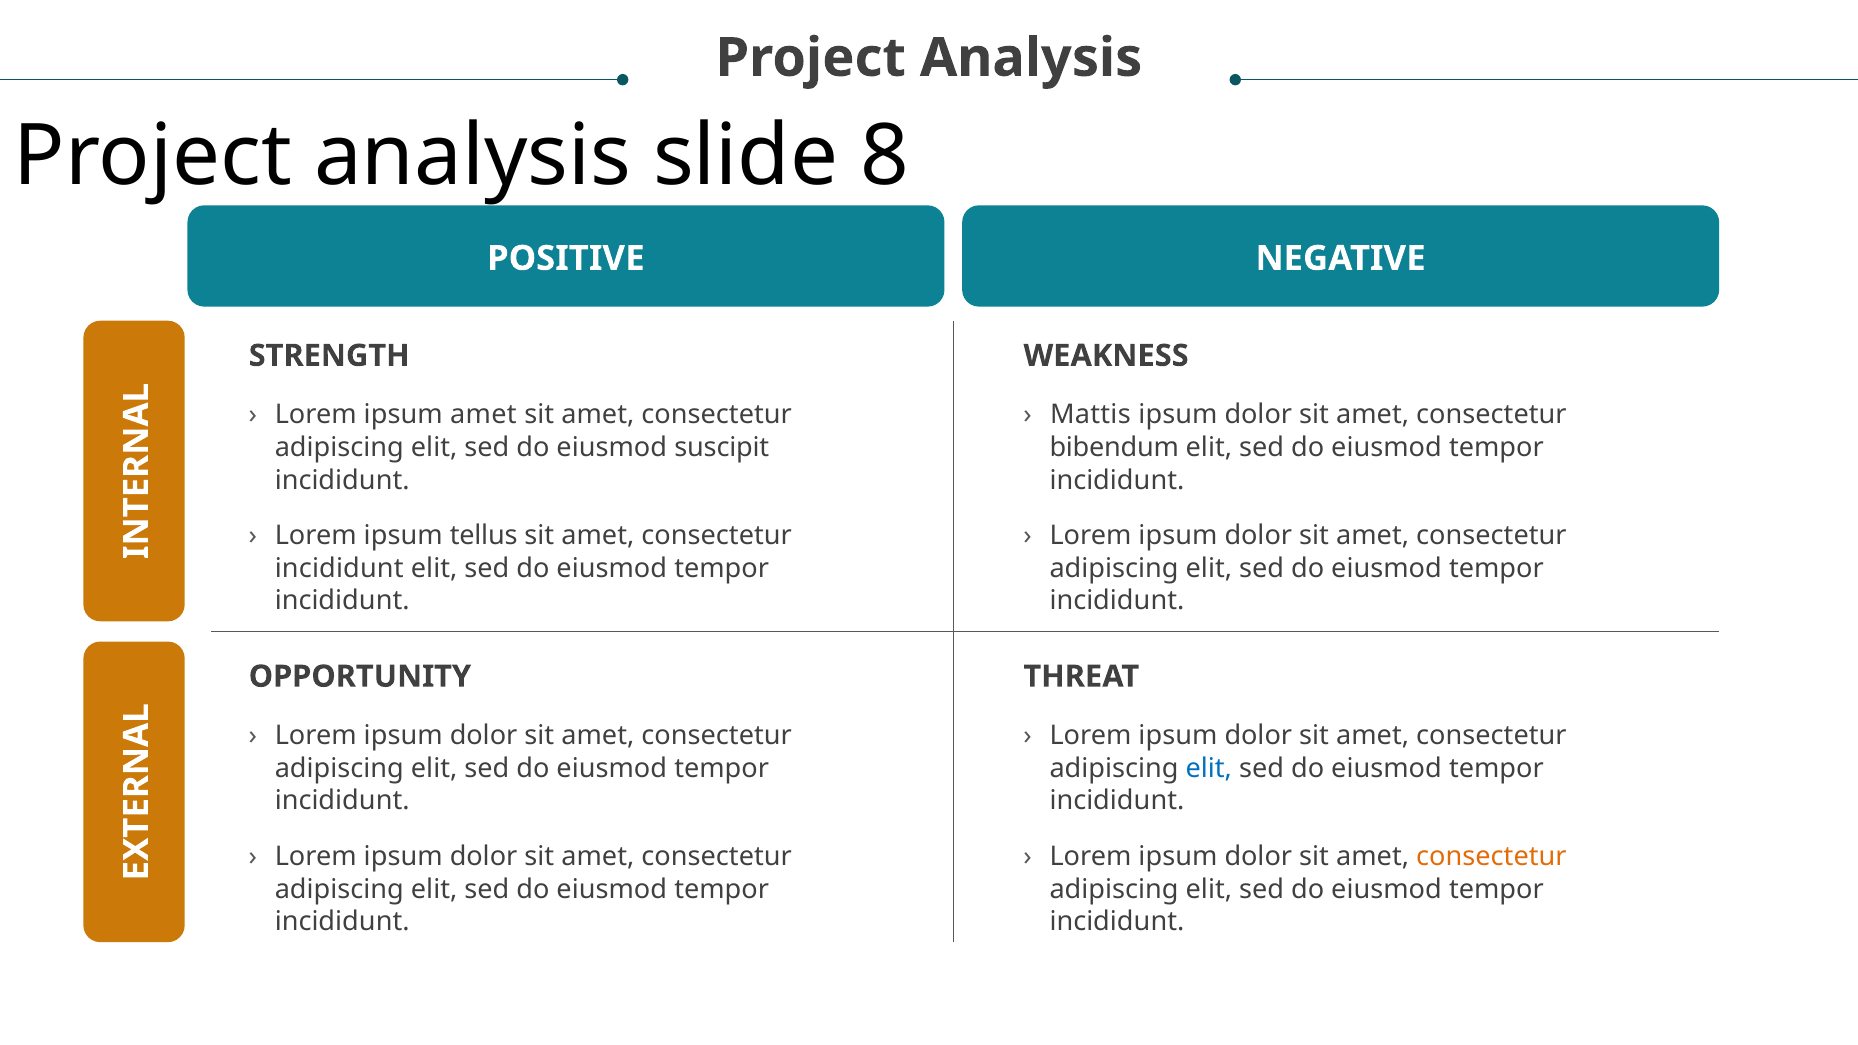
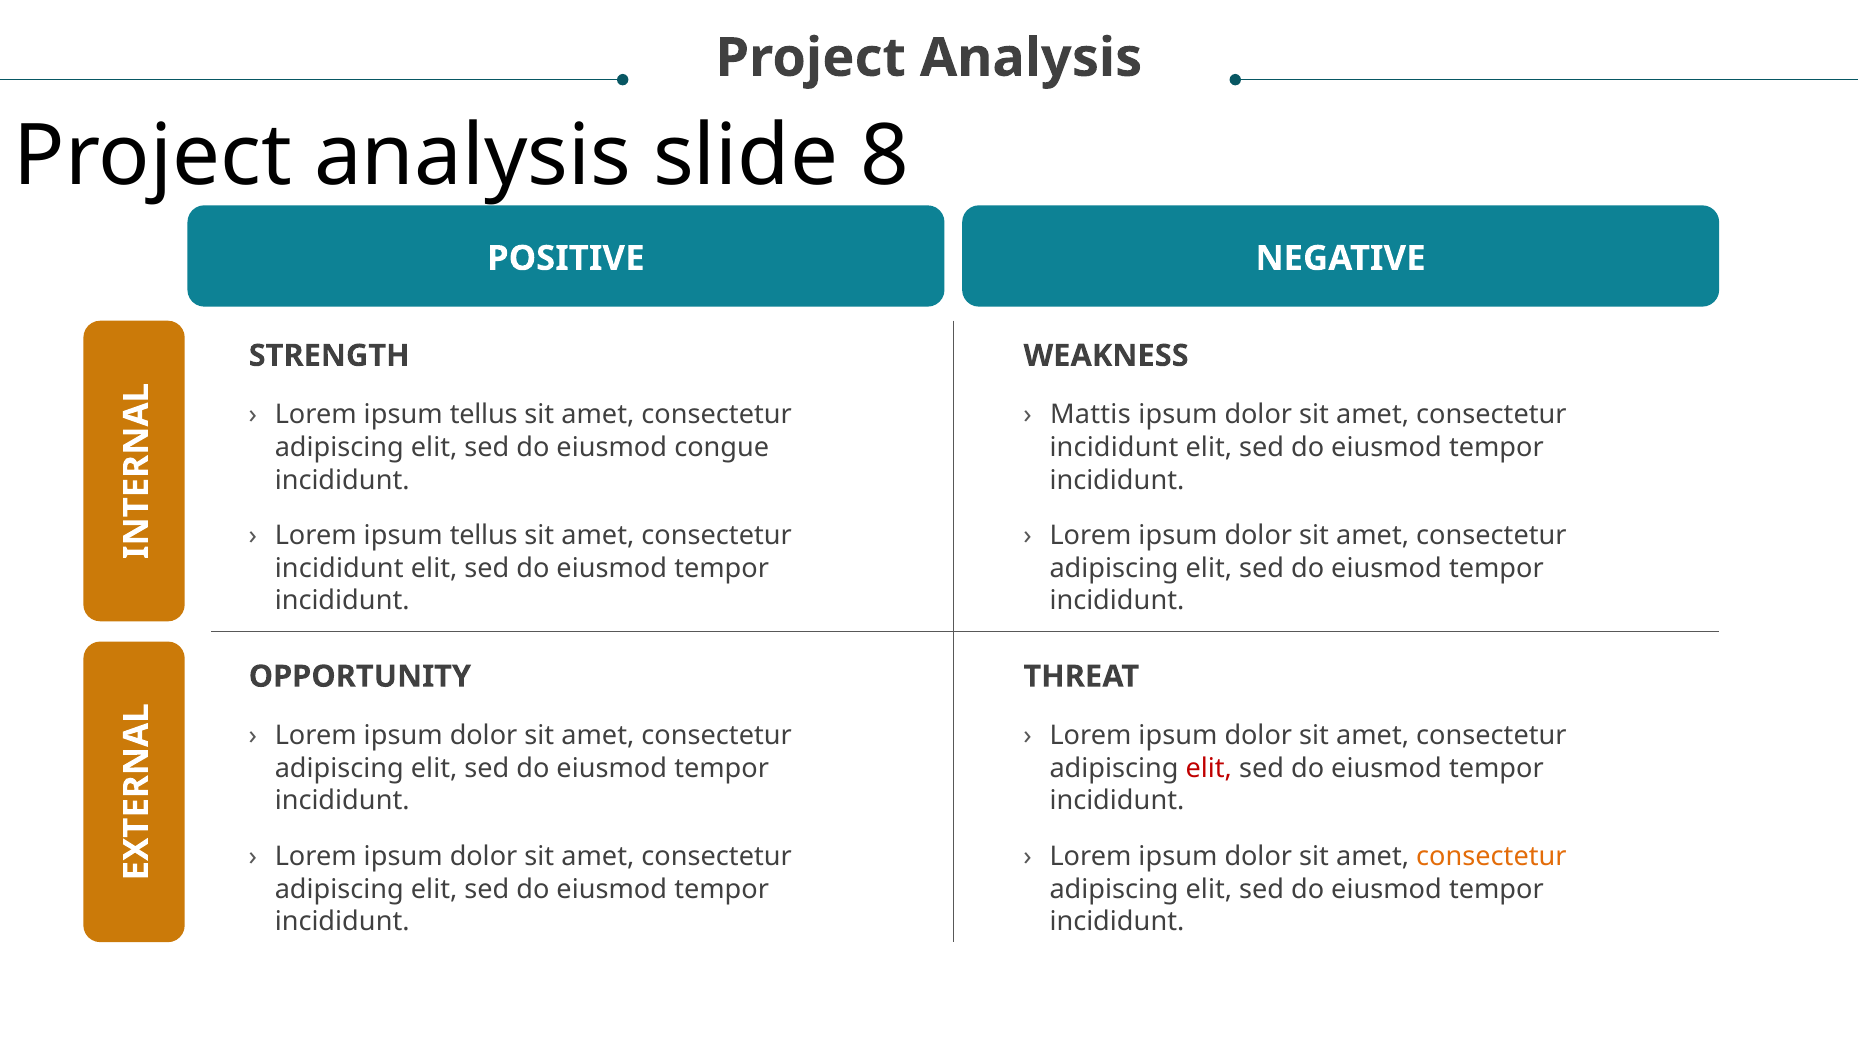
amet: amet -> tellus (484, 415)
suscipit: suscipit -> congue (722, 448)
bibendum: bibendum -> incididunt (1114, 448)
elit colour: blue -> red (1209, 769)
